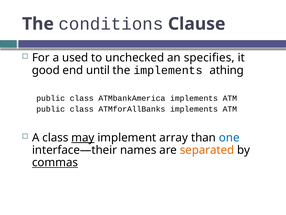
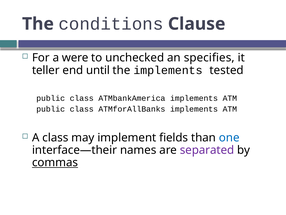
used: used -> were (75, 58)
good: good -> teller (46, 70)
athing: athing -> tested (227, 70)
may underline: present -> none (83, 137)
array: array -> fields (174, 137)
separated colour: orange -> purple (207, 150)
